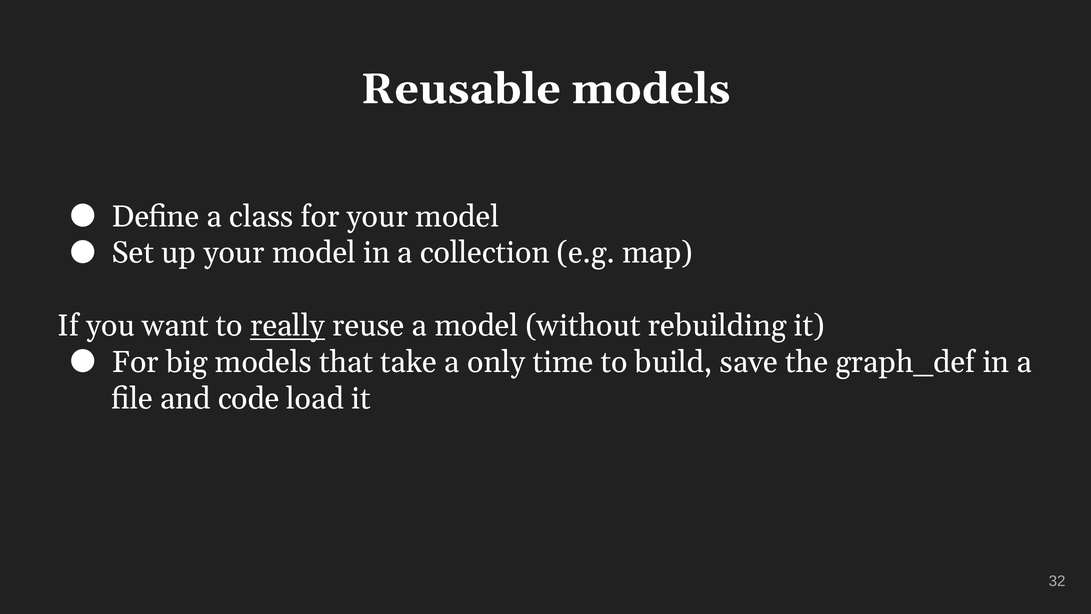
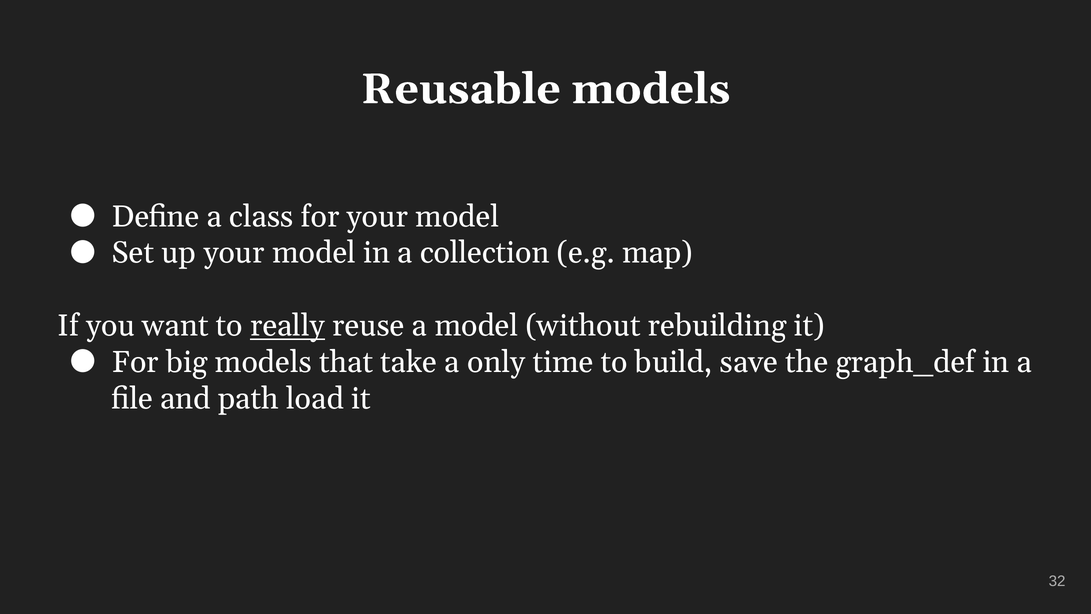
code: code -> path (248, 398)
